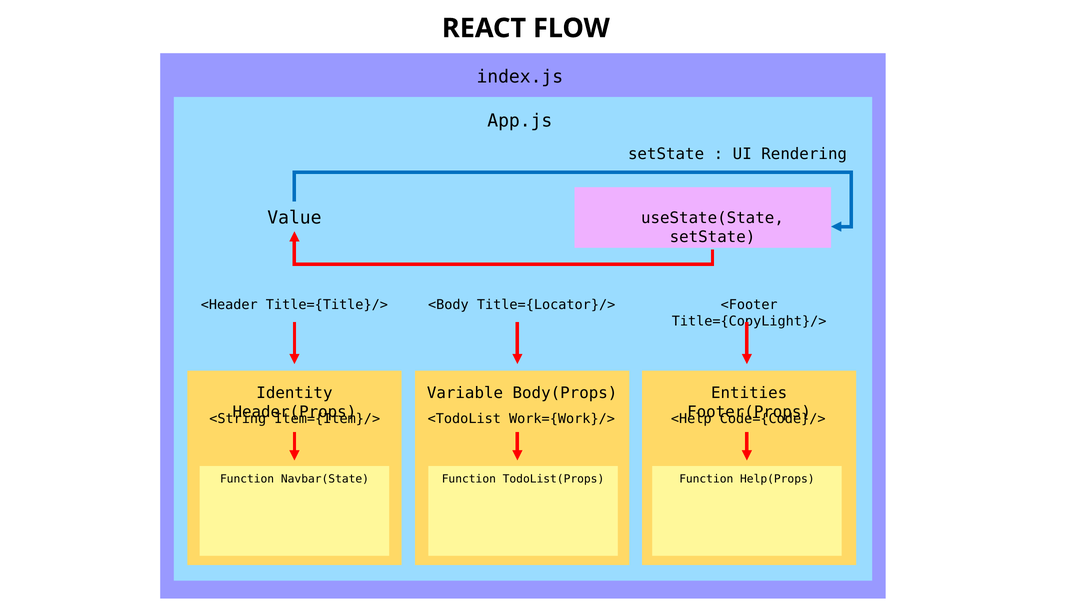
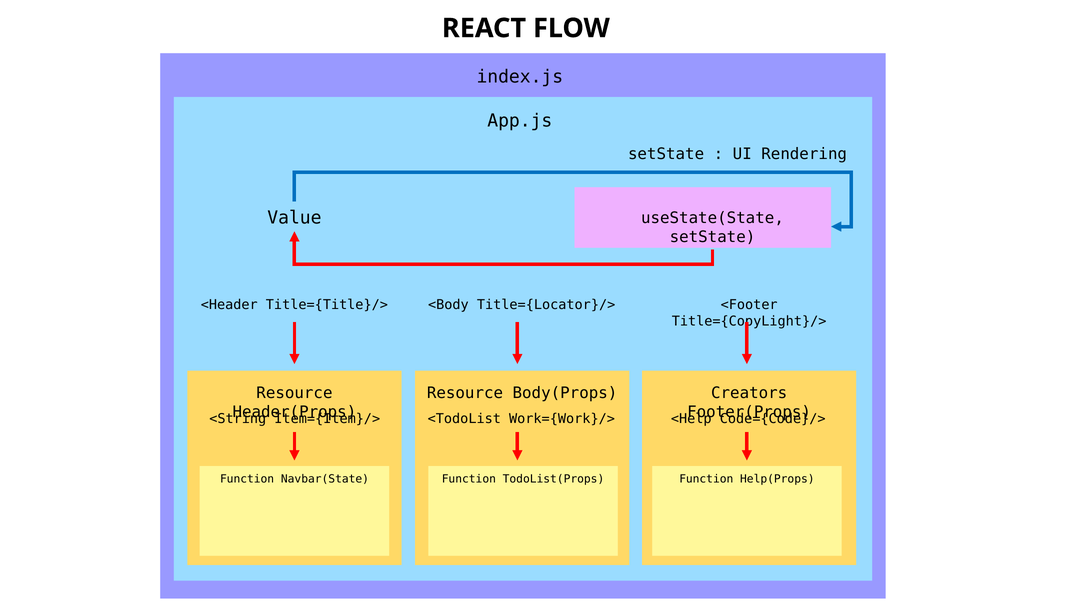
Identity: Identity -> Resource (294, 393)
Variable: Variable -> Resource (465, 393)
Entities: Entities -> Creators (749, 393)
